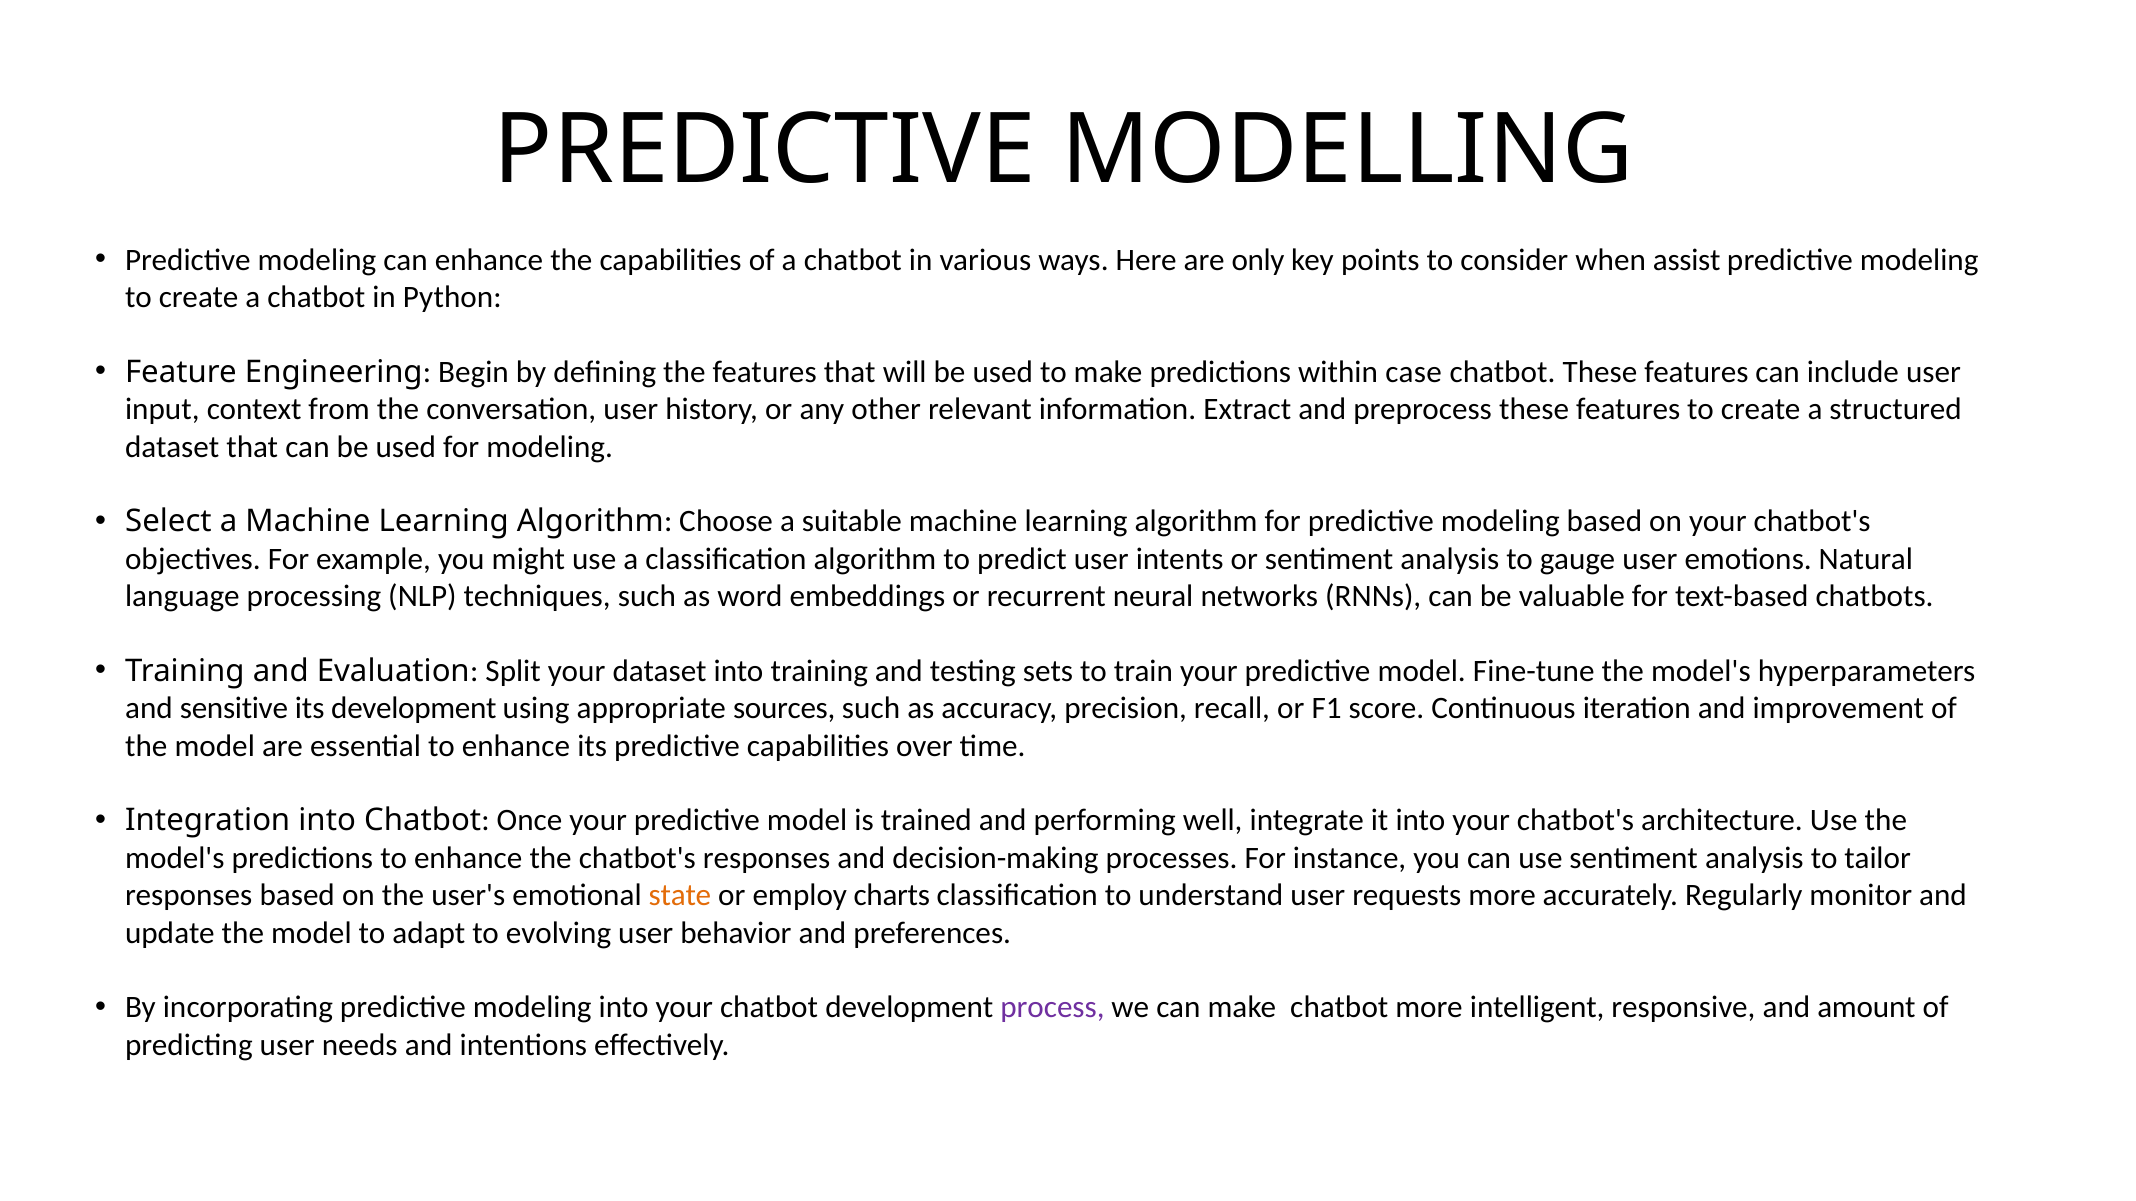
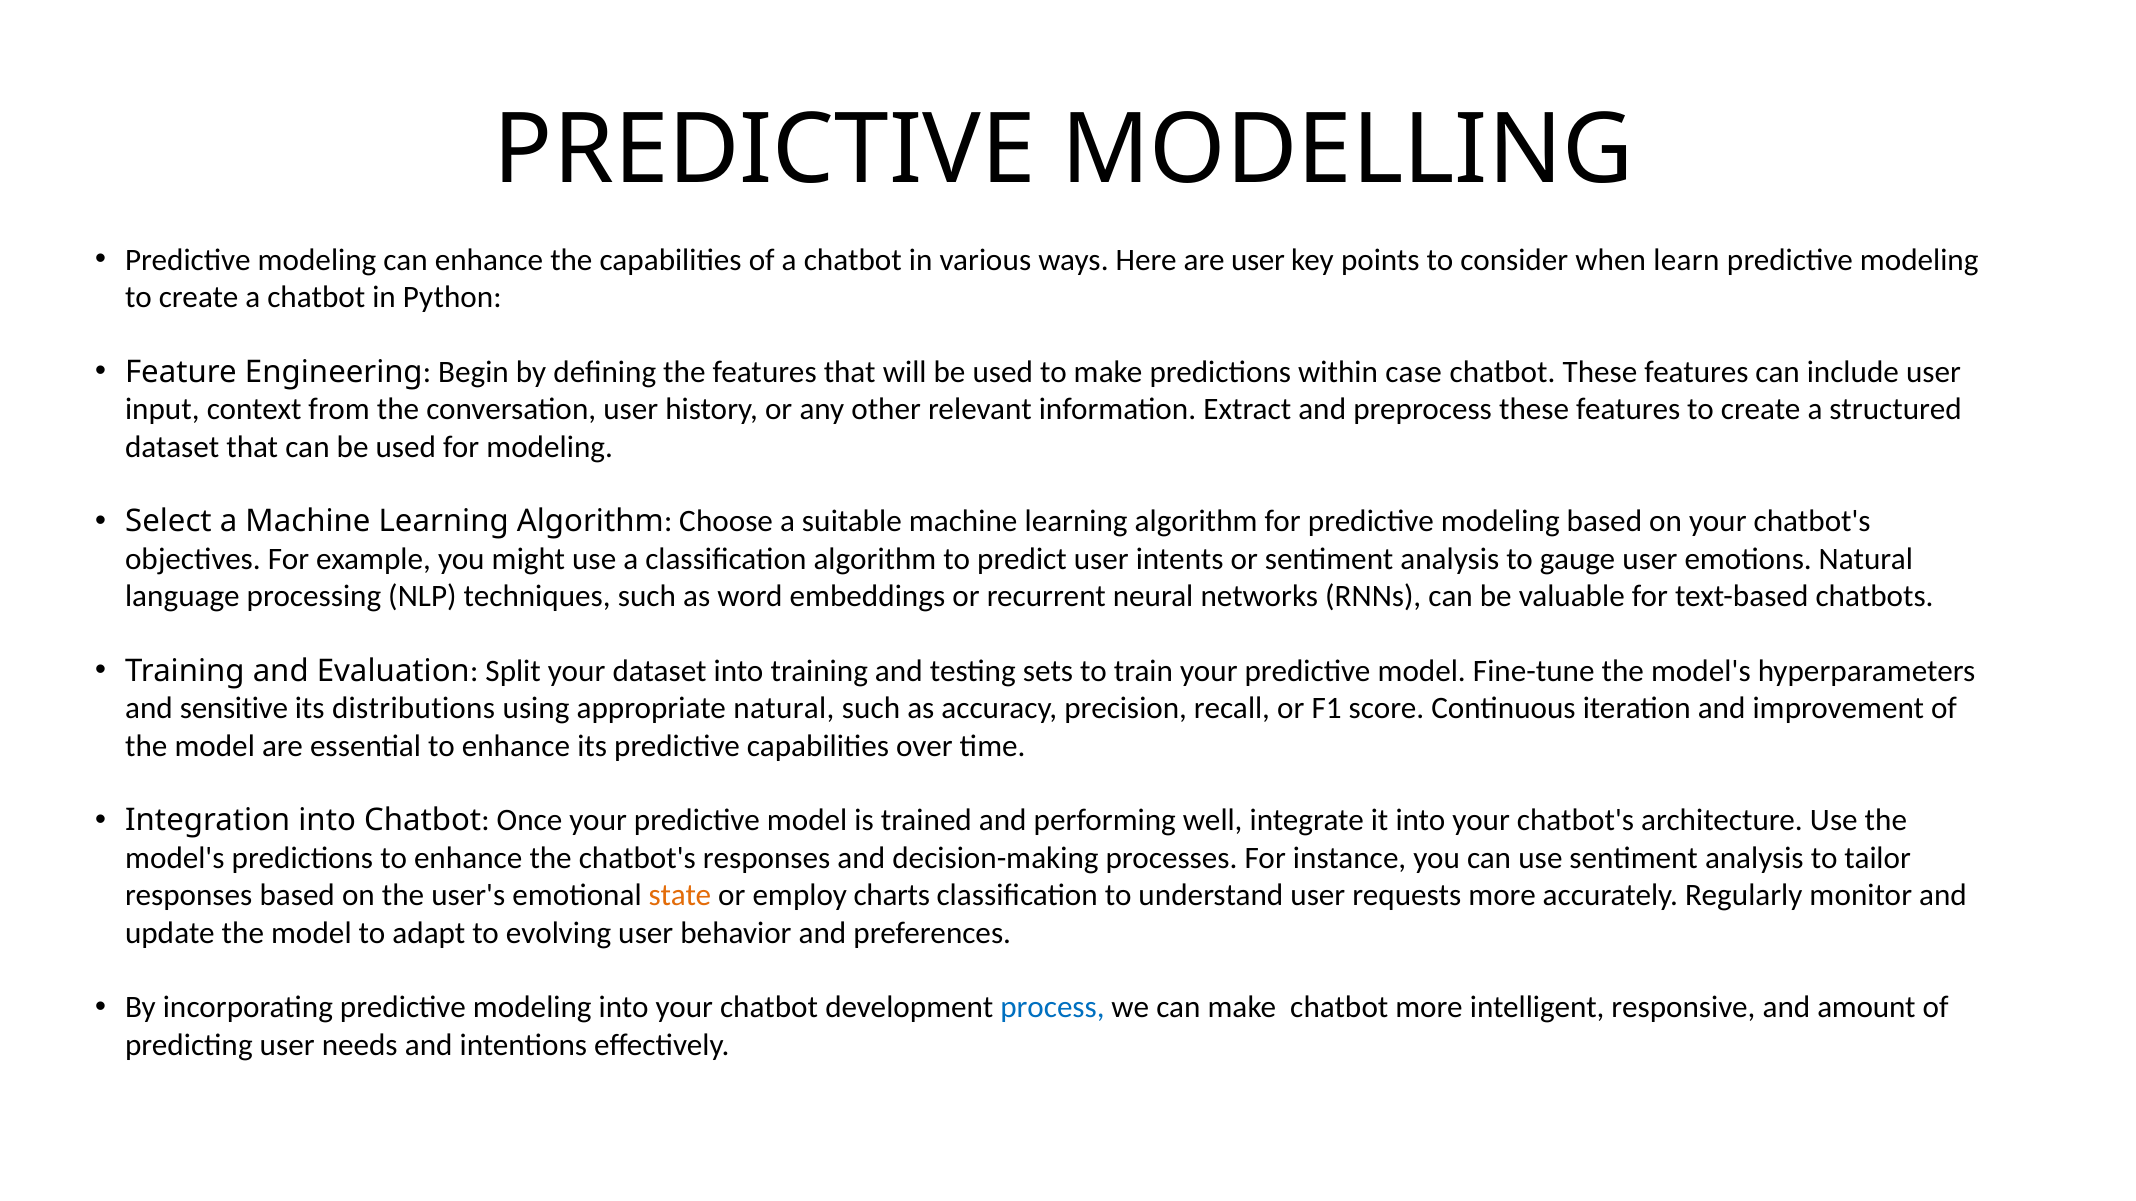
are only: only -> user (1258, 260)
assist: assist -> learn (1686, 260)
its development: development -> distributions (414, 709)
appropriate sources: sources -> natural (784, 709)
process colour: purple -> blue (1052, 1008)
